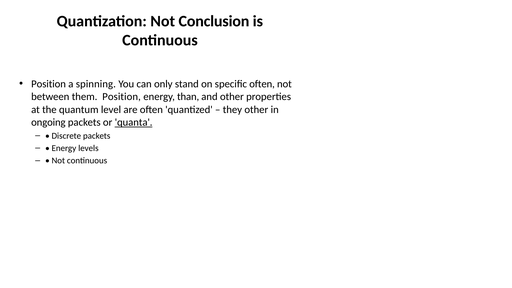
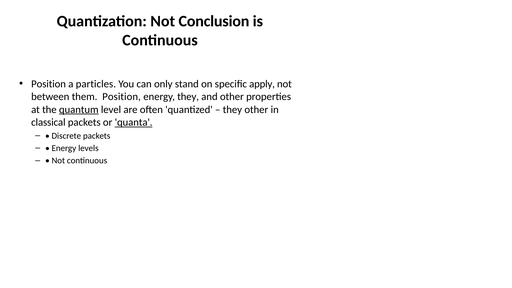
spinning: spinning -> particles (96, 84)
specific often: often -> apply (262, 84)
energy than: than -> they (188, 97)
quantum underline: none -> present (79, 110)
ongoing: ongoing -> classical (48, 122)
